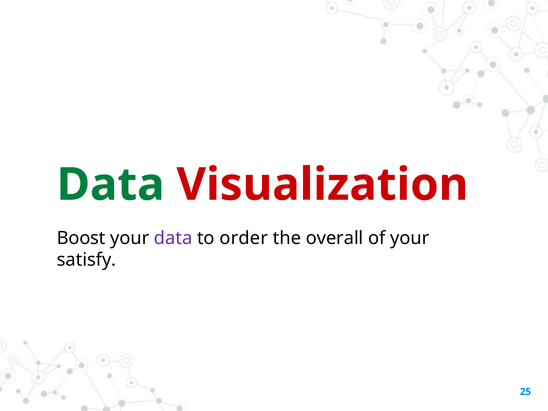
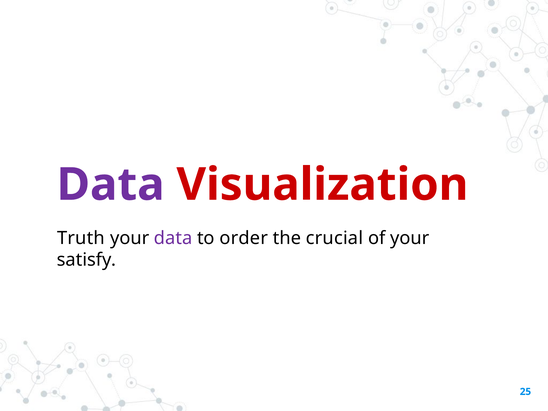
Data colour: green -> purple (111, 185)
Boost: Boost -> Truth (81, 238)
overall: overall -> crucial (334, 238)
